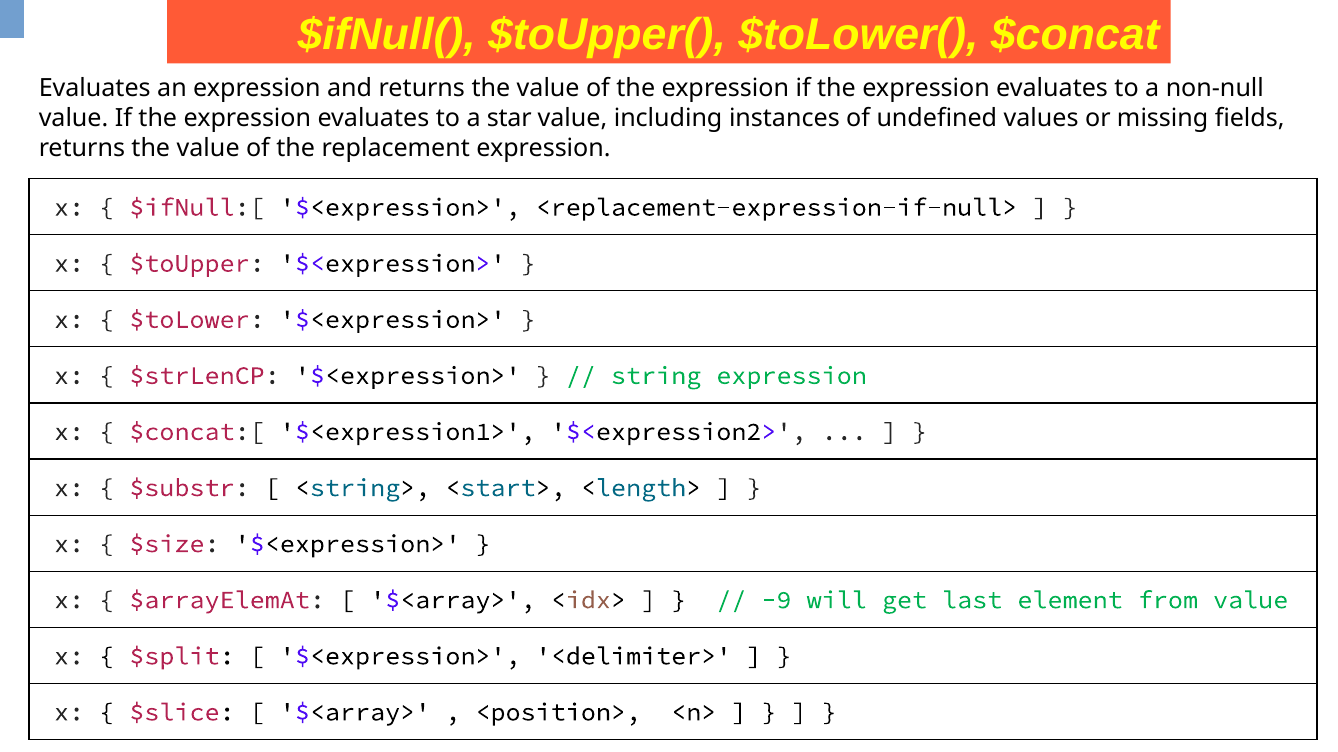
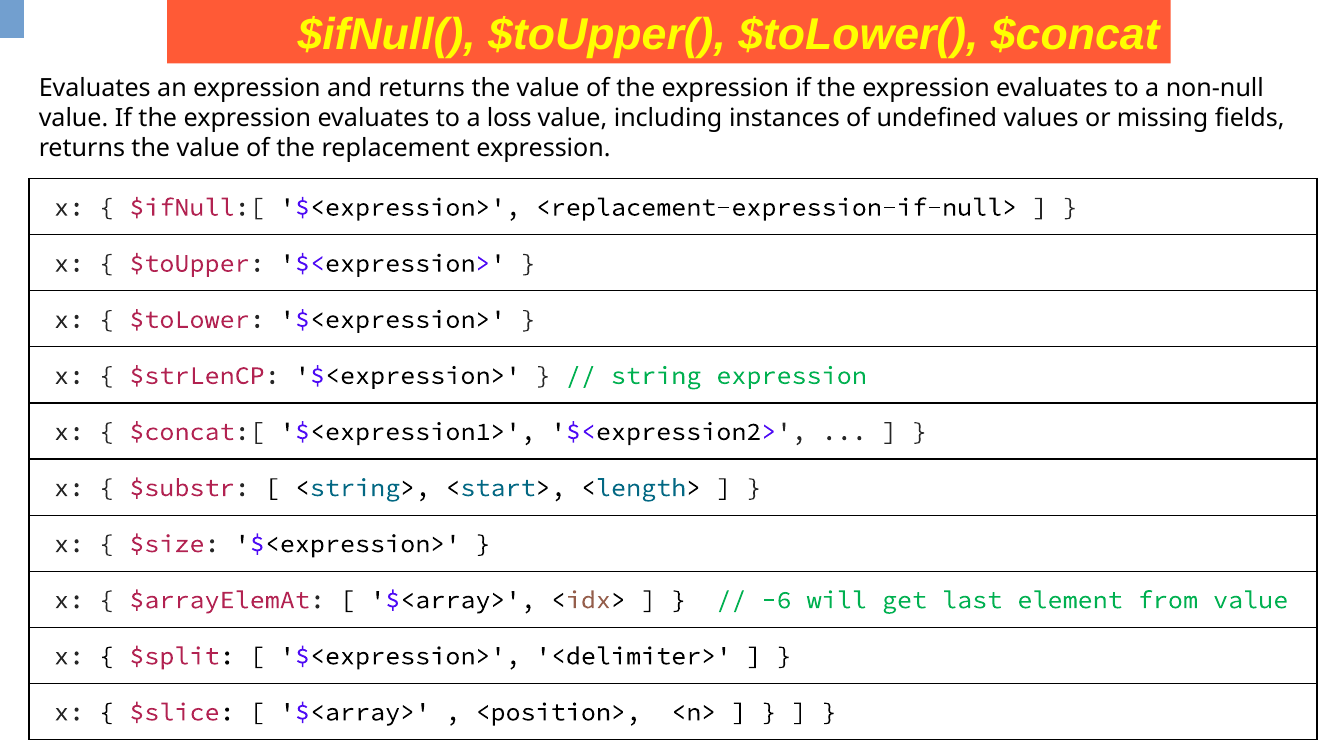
star: star -> loss (509, 119)
-9: -9 -> -6 (777, 600)
